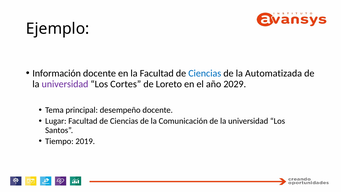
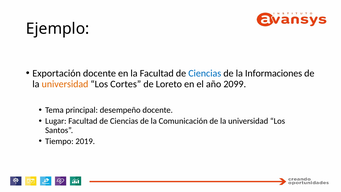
Información: Información -> Exportación (57, 73)
Automatizada: Automatizada -> Informaciones (274, 73)
universidad colour: purple -> orange (65, 84)
2029: 2029 -> 2099 (235, 84)
